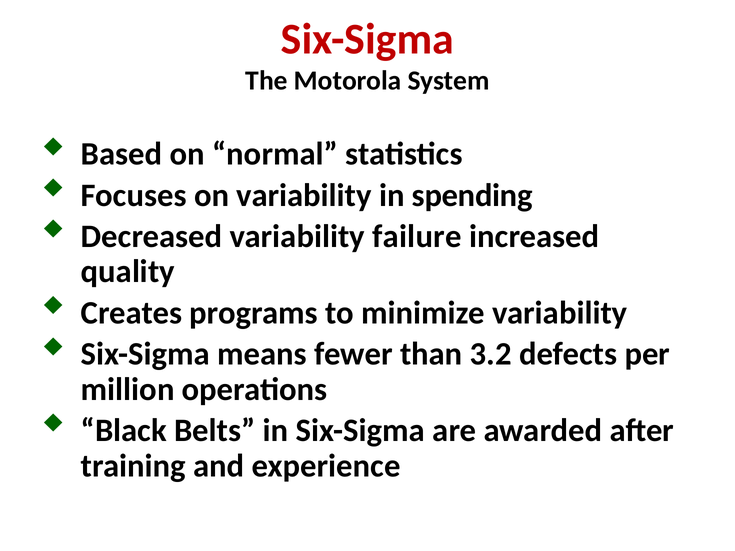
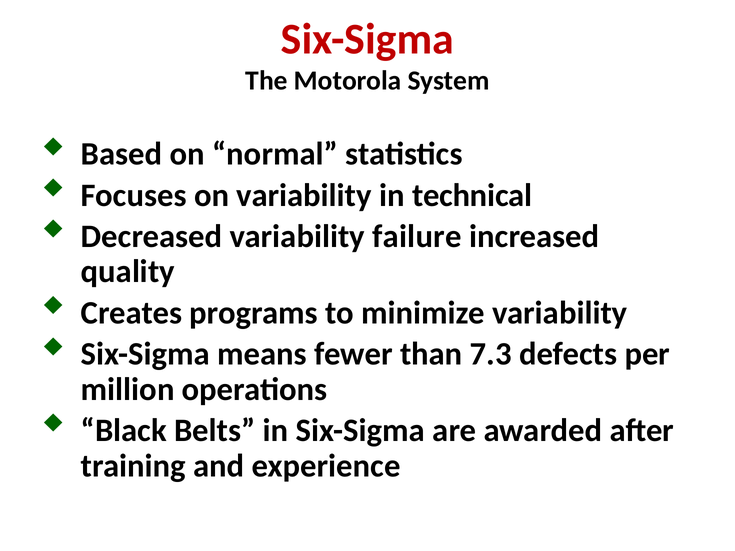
spending: spending -> technical (472, 195)
3.2: 3.2 -> 7.3 (491, 354)
